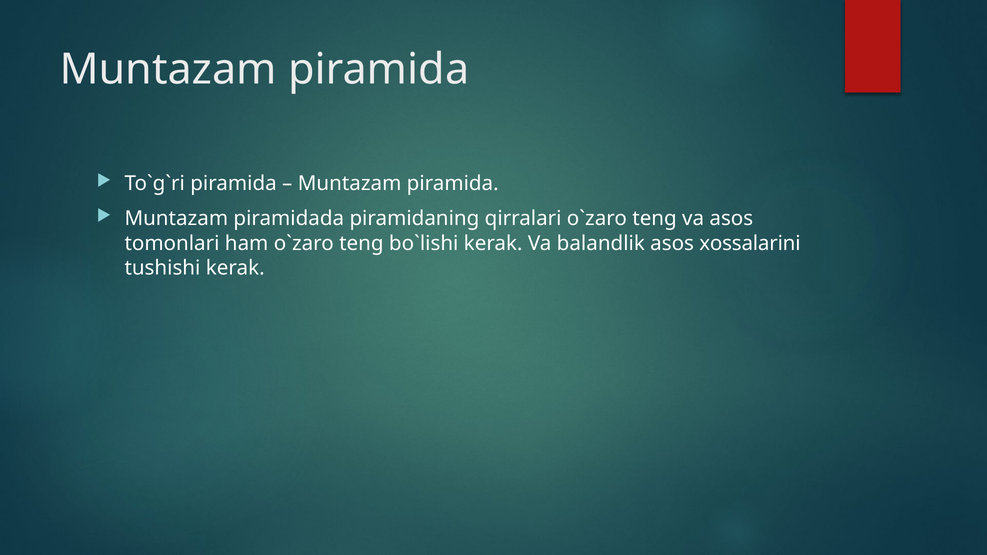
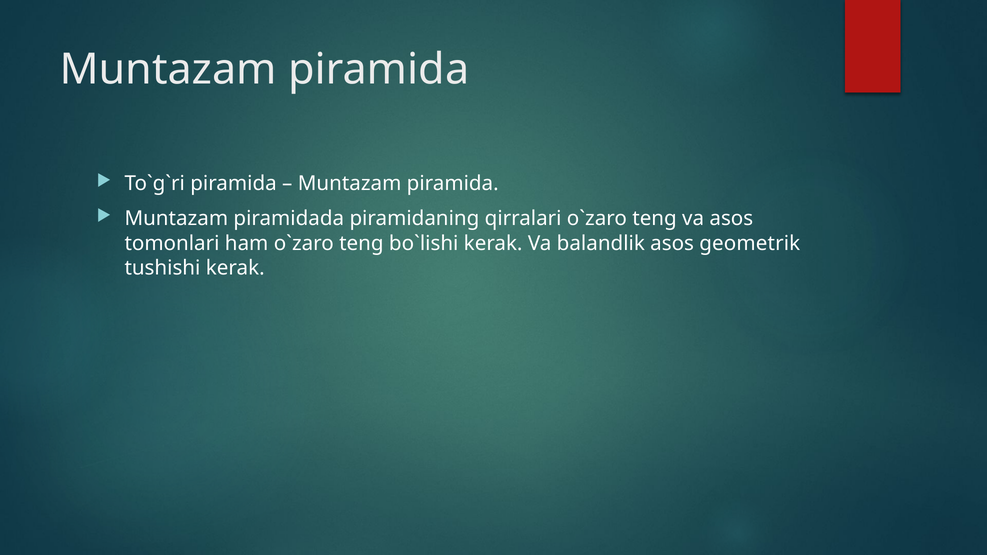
xossalarini: xossalarini -> geometrik (750, 243)
